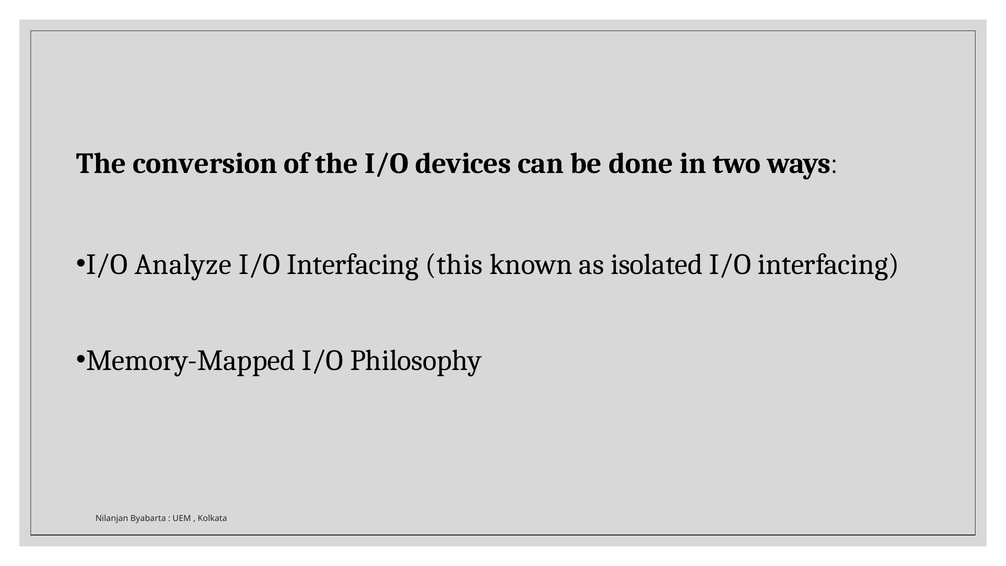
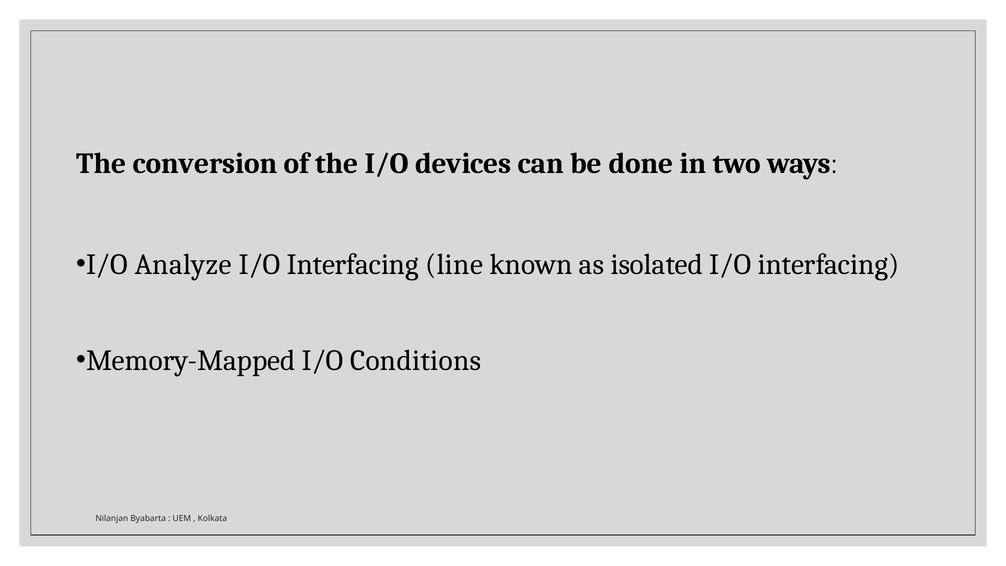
this: this -> line (454, 264)
Philosophy: Philosophy -> Conditions (416, 361)
